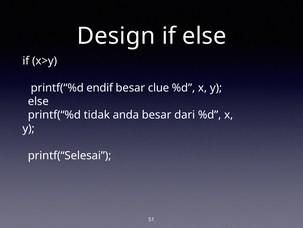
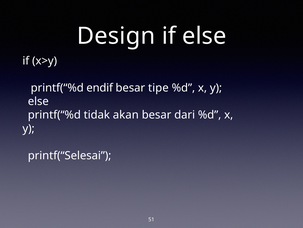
clue: clue -> tipe (158, 88)
anda: anda -> akan (126, 115)
